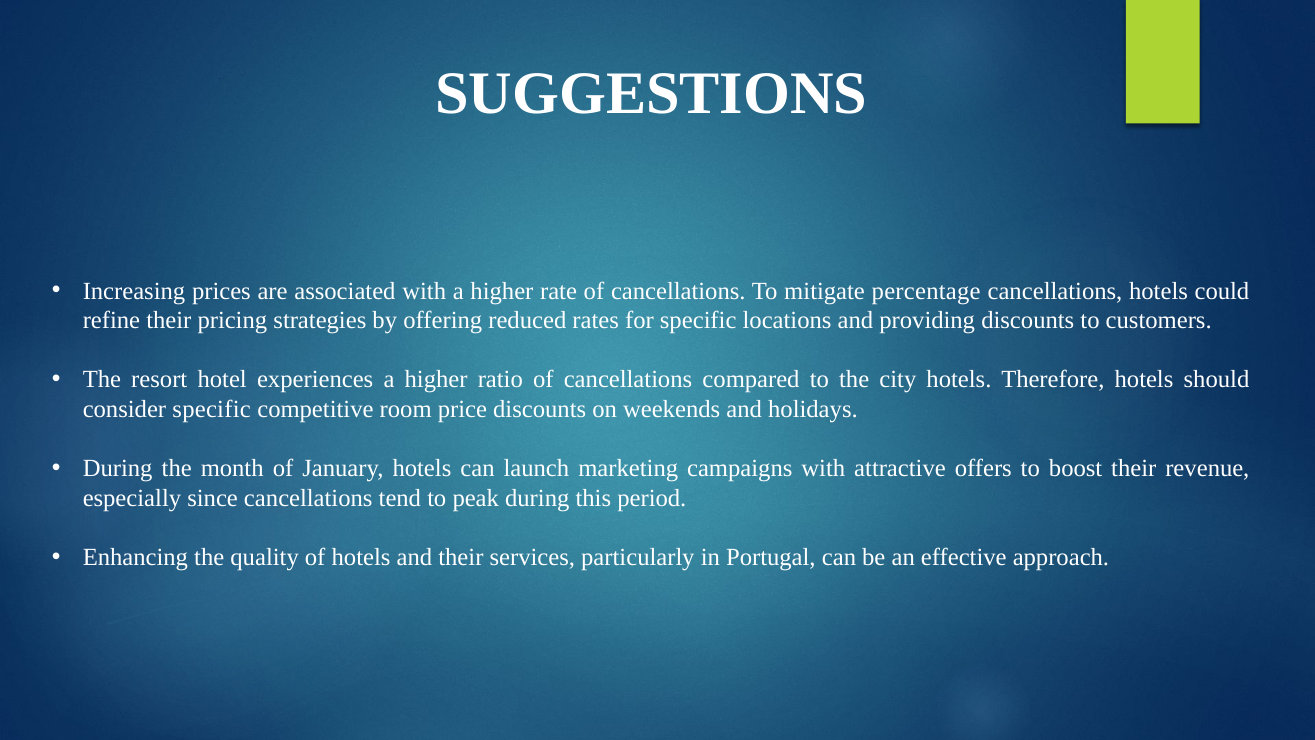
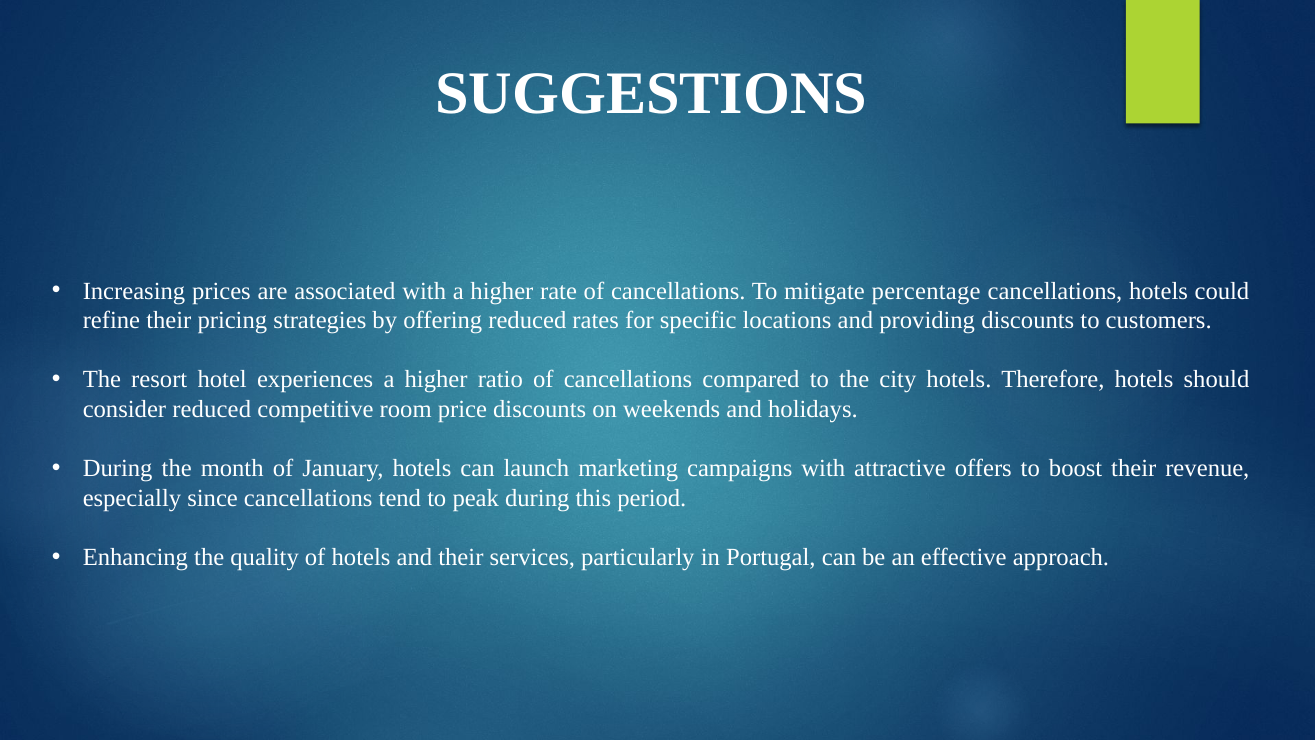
consider specific: specific -> reduced (212, 409)
